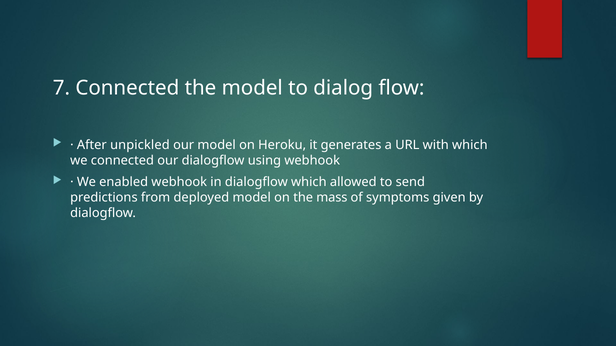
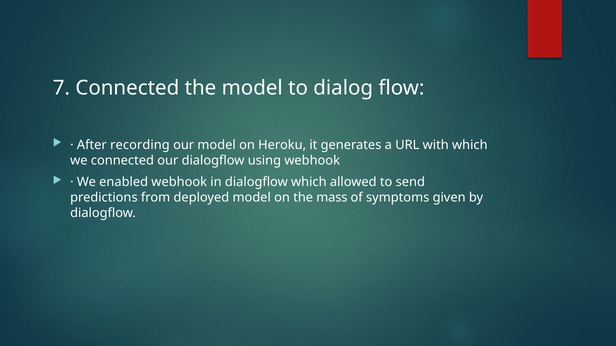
unpickled: unpickled -> recording (140, 145)
